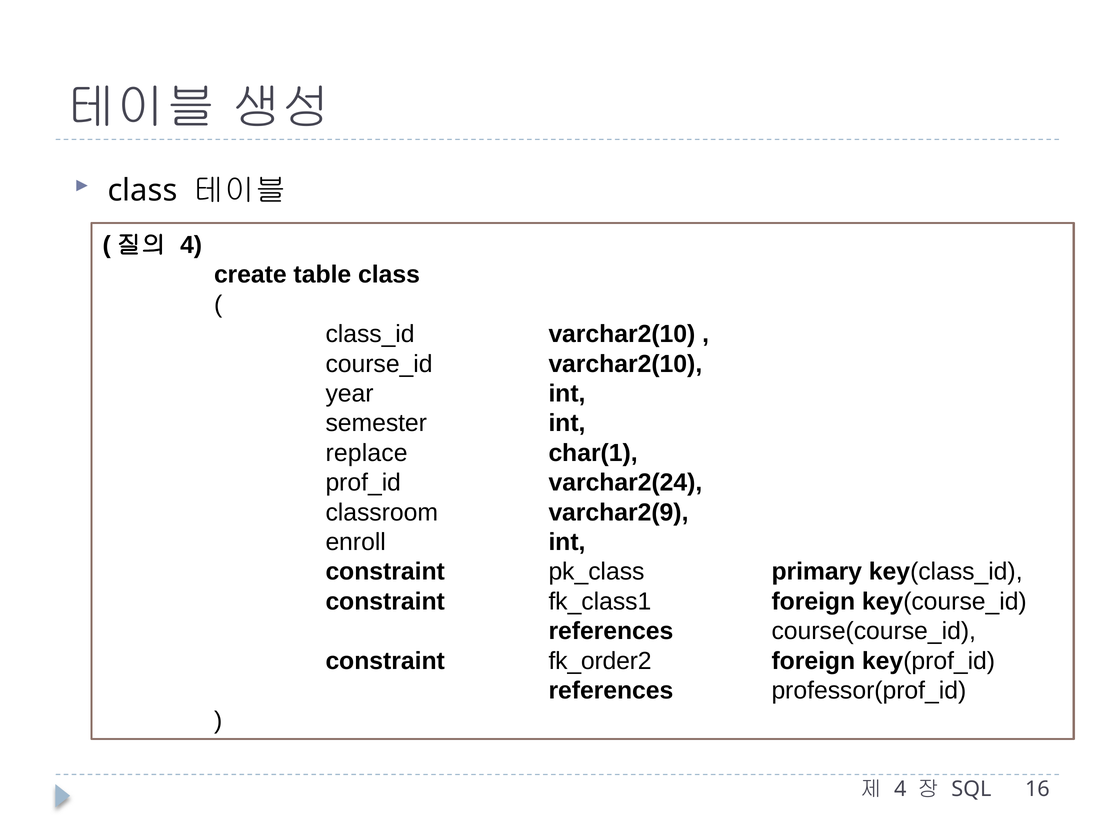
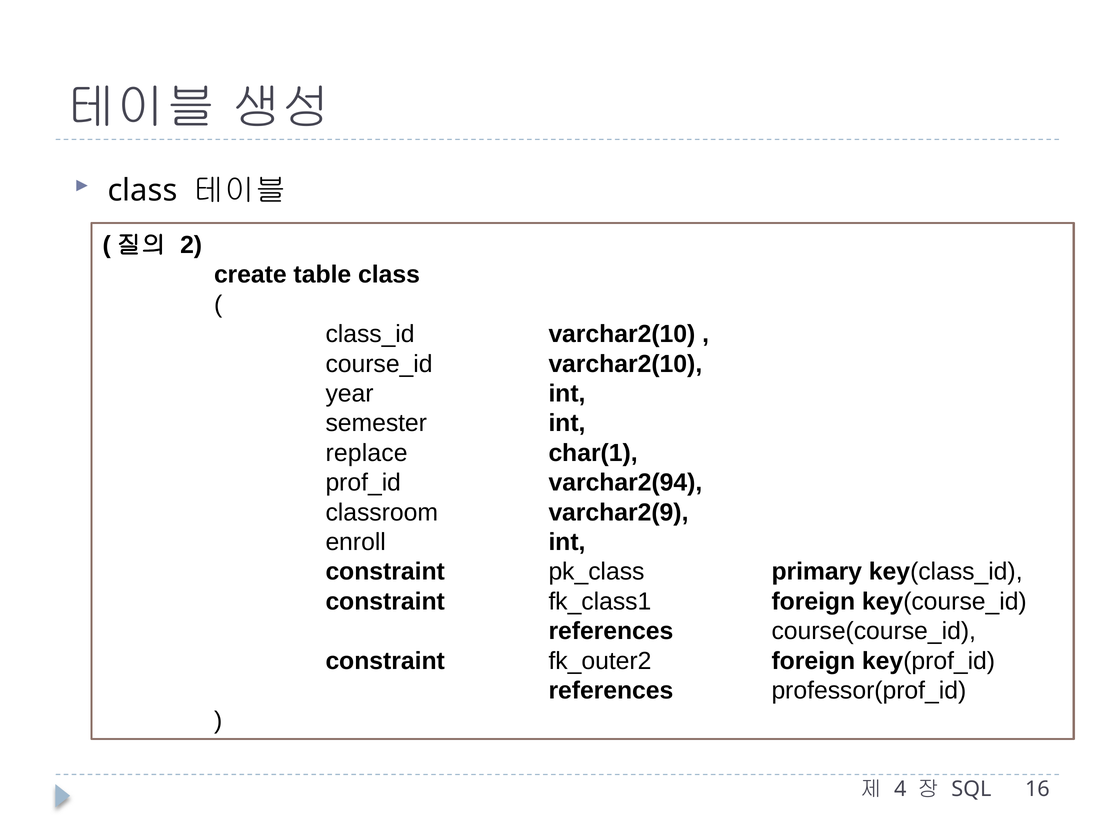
4: 4 -> 2 (191, 245)
varchar2(24: varchar2(24 -> varchar2(94 (625, 483)
fk_order2: fk_order2 -> fk_outer2 (600, 661)
